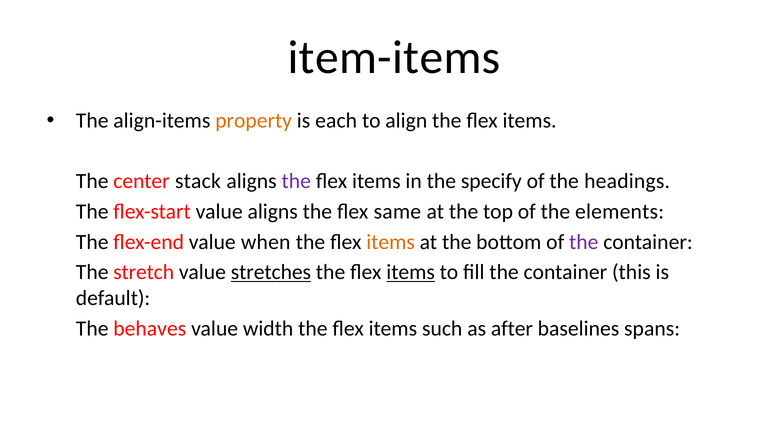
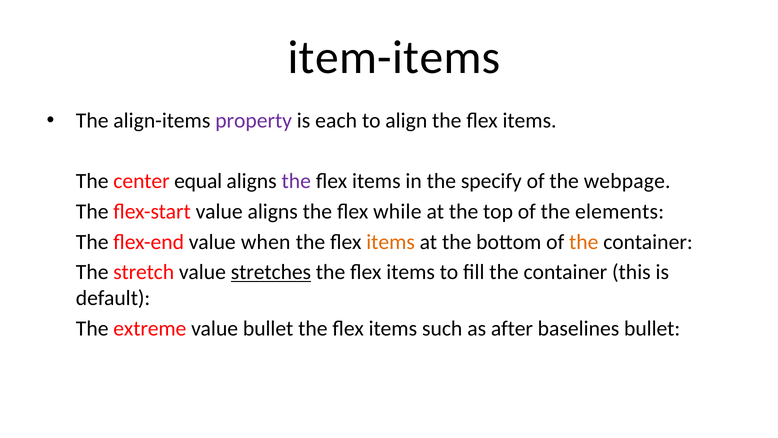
property colour: orange -> purple (254, 121)
stack: stack -> equal (198, 181)
headings: headings -> webpage (627, 181)
same: same -> while (397, 211)
the colour: purple -> orange (584, 242)
items underline: present -> none (411, 272)
behaves: behaves -> extreme (150, 328)
value width: width -> bullet (268, 328)
baselines spans: spans -> bullet (652, 328)
